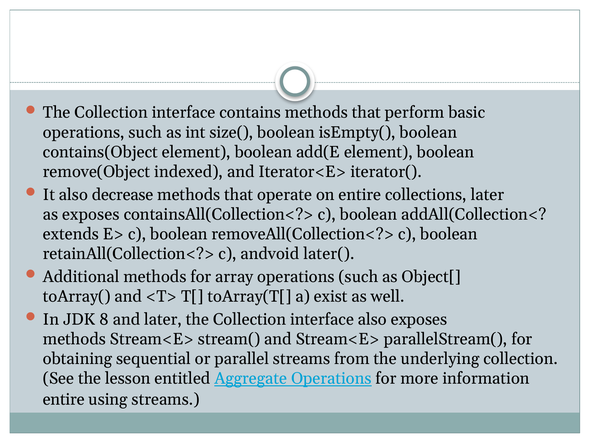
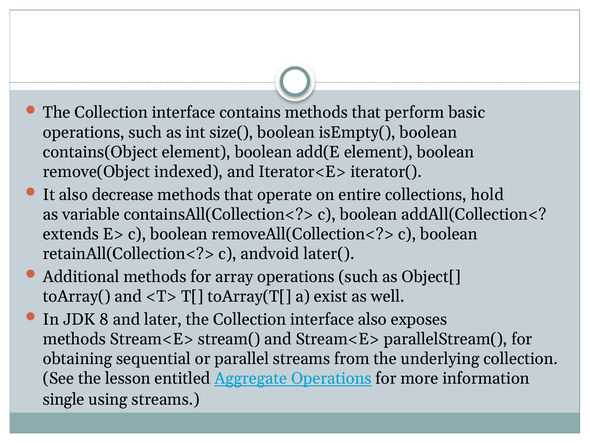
collections later: later -> hold (487, 194)
as exposes: exposes -> variable (91, 214)
entire: entire -> single (64, 399)
